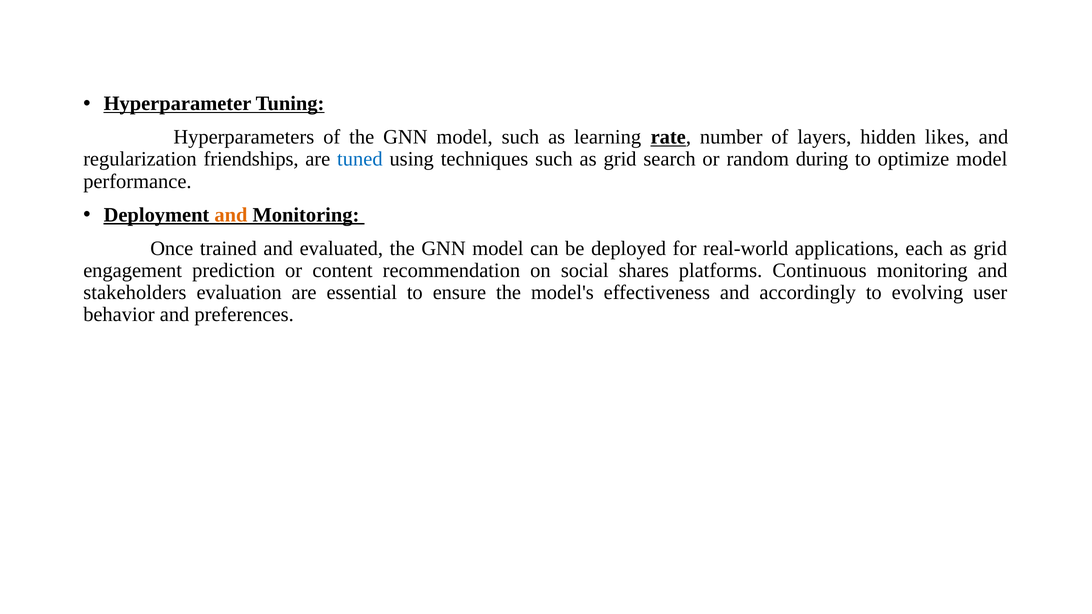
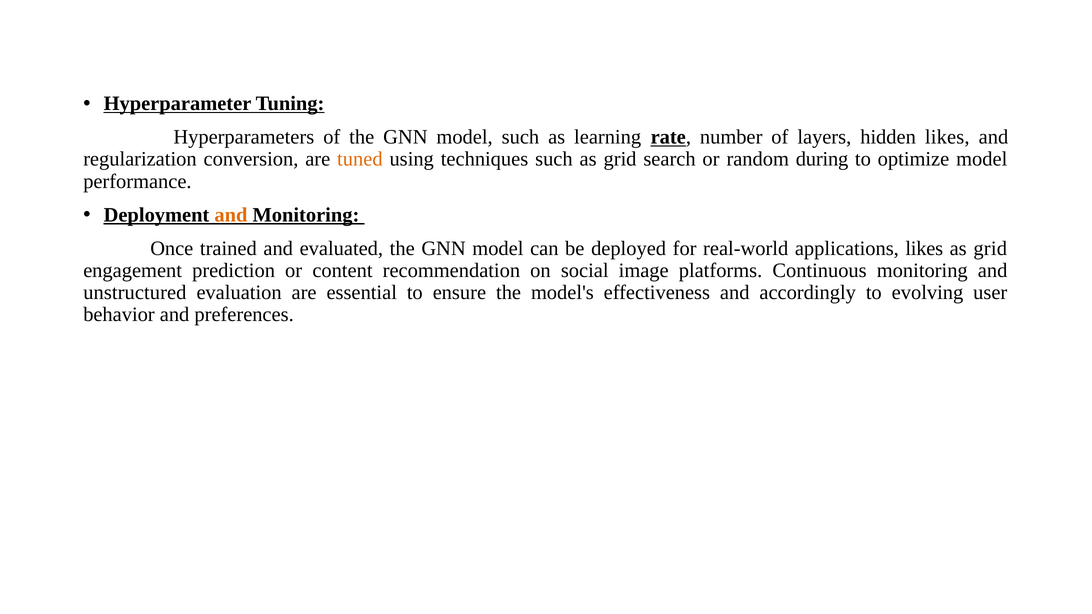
friendships: friendships -> conversion (251, 159)
tuned colour: blue -> orange (360, 159)
applications each: each -> likes (924, 248)
shares: shares -> image (644, 270)
stakeholders: stakeholders -> unstructured (135, 293)
